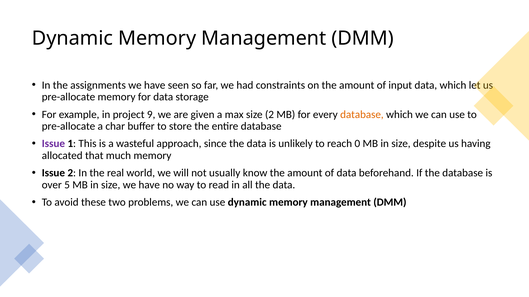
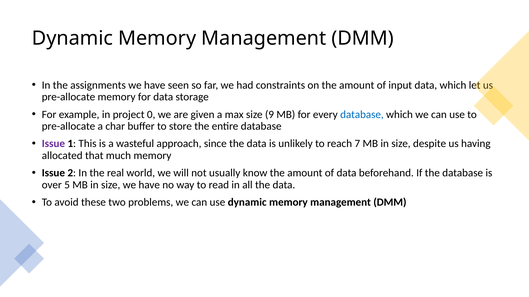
9: 9 -> 0 (151, 115)
size 2: 2 -> 9 (269, 115)
database colour: orange -> blue (362, 115)
0: 0 -> 7 (357, 144)
